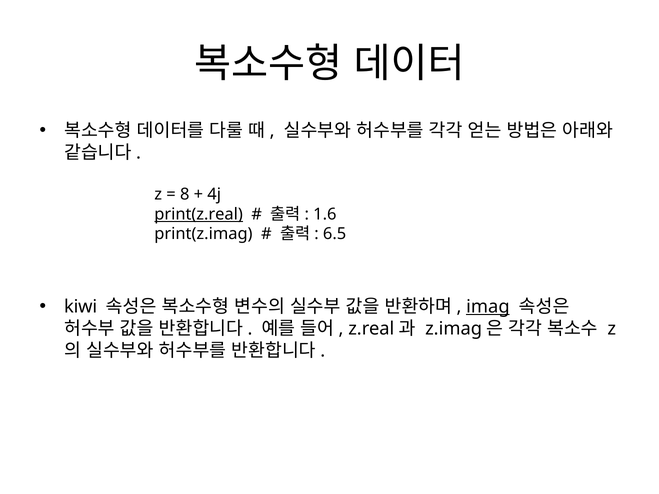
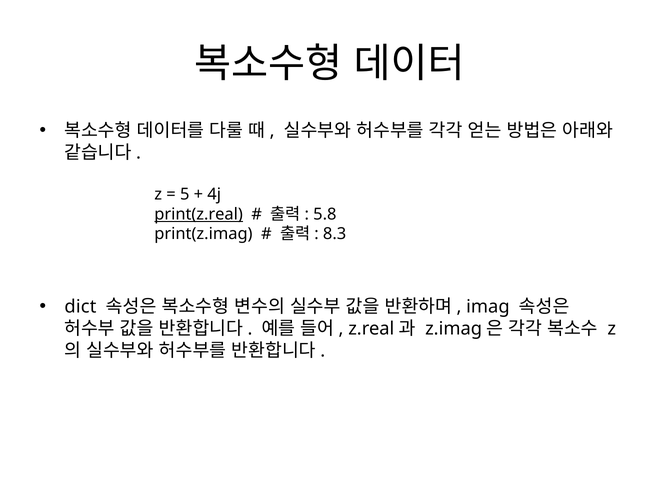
8: 8 -> 5 (185, 195)
1.6: 1.6 -> 5.8 (325, 214)
6.5: 6.5 -> 8.3 (335, 234)
kiwi: kiwi -> dict (80, 307)
imag underline: present -> none (488, 307)
